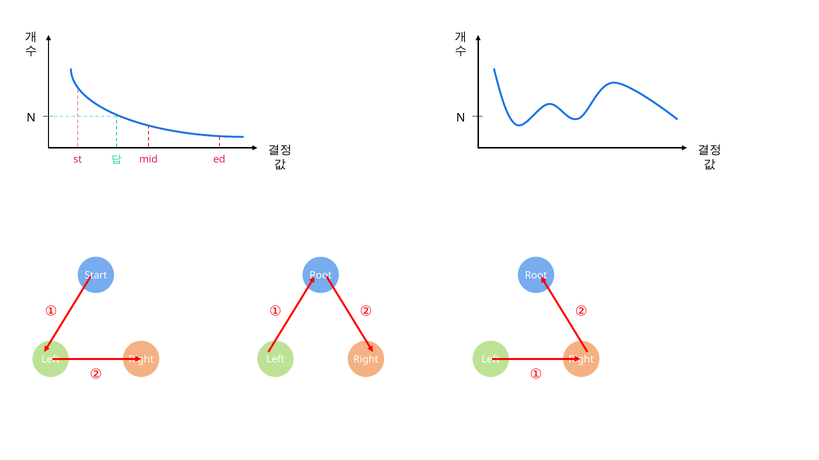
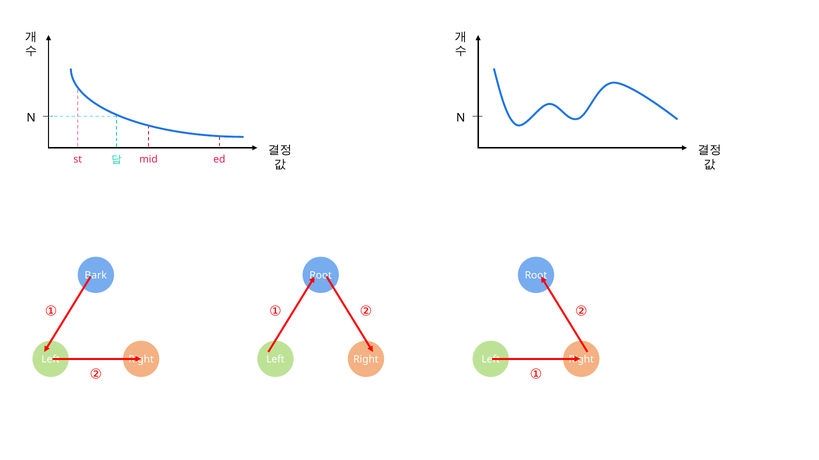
Start: Start -> Bark (96, 276)
